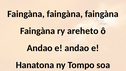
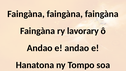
areheto: areheto -> lavorary (83, 31)
